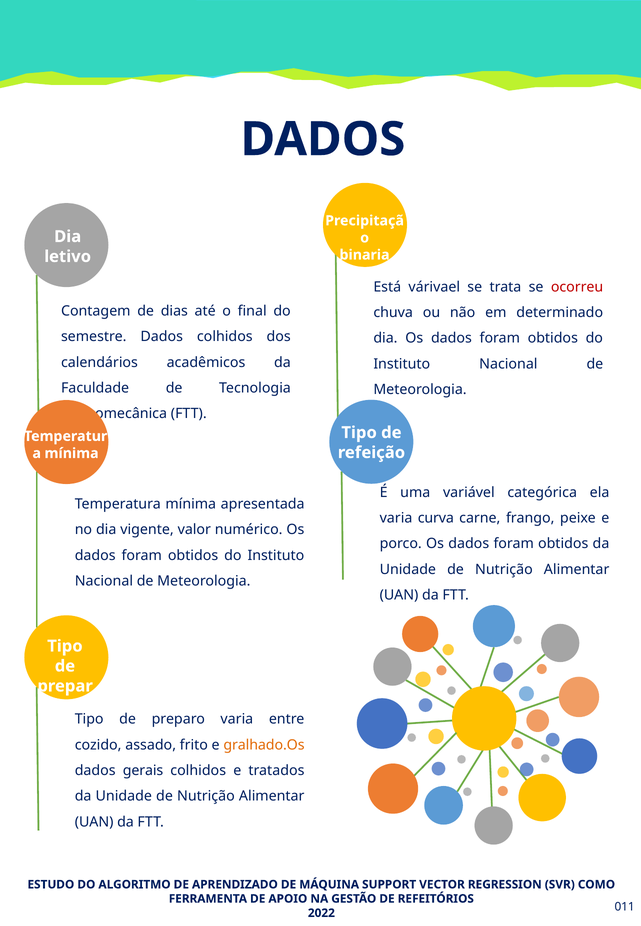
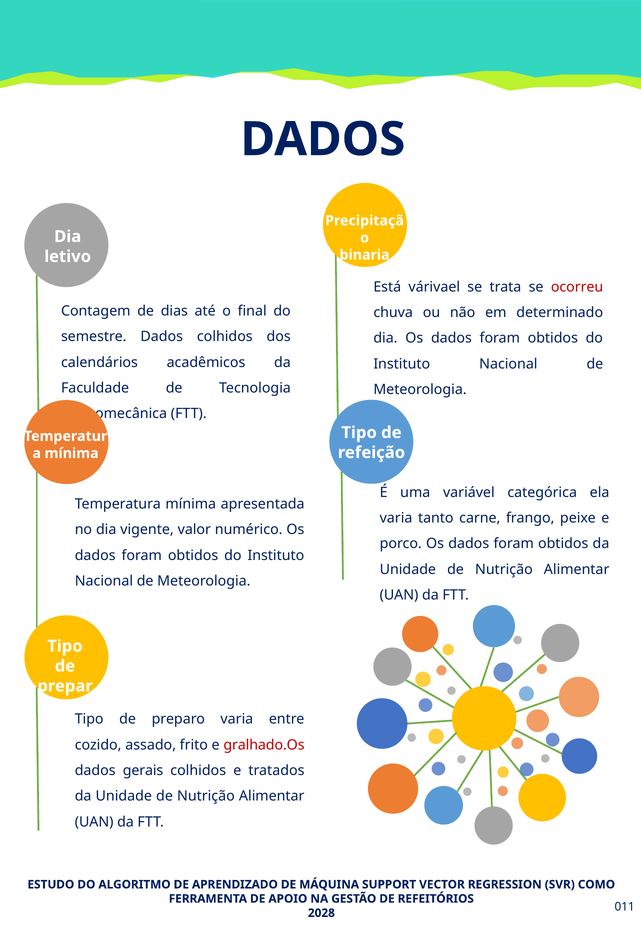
curva: curva -> tanto (436, 518)
gralhado.Os colour: orange -> red (264, 745)
2022: 2022 -> 2028 (321, 913)
